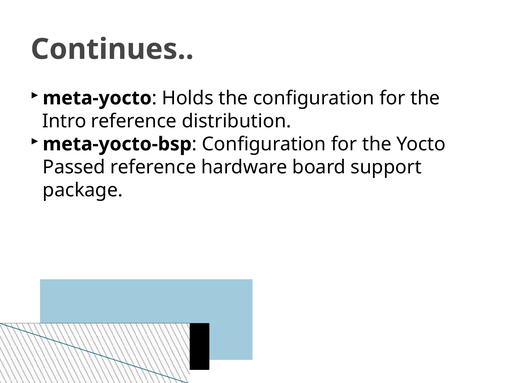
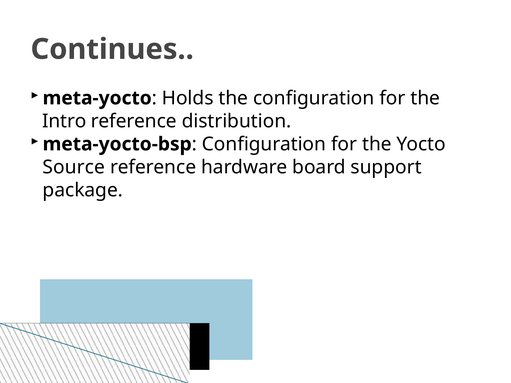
Passed: Passed -> Source (74, 167)
